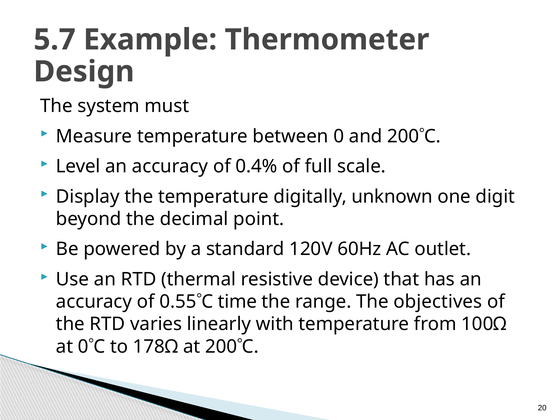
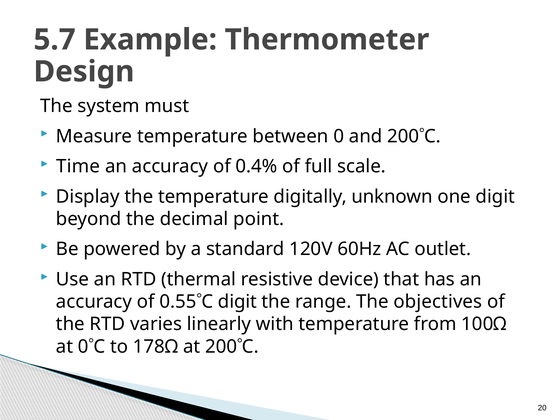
Level: Level -> Time (78, 166)
0.55C time: time -> digit (237, 302)
